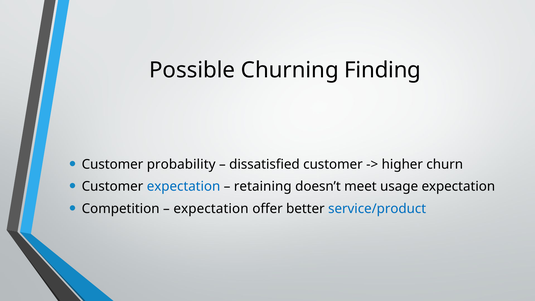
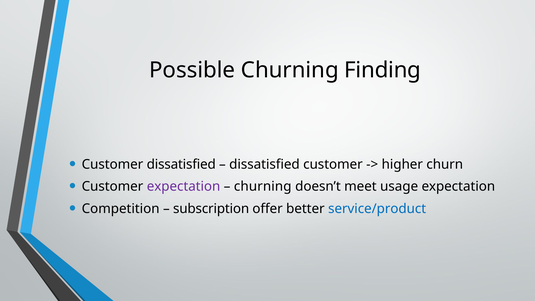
Customer probability: probability -> dissatisfied (181, 164)
expectation colour: blue -> purple (184, 186)
retaining: retaining -> churning (263, 186)
expectation: expectation -> subscription (211, 209)
